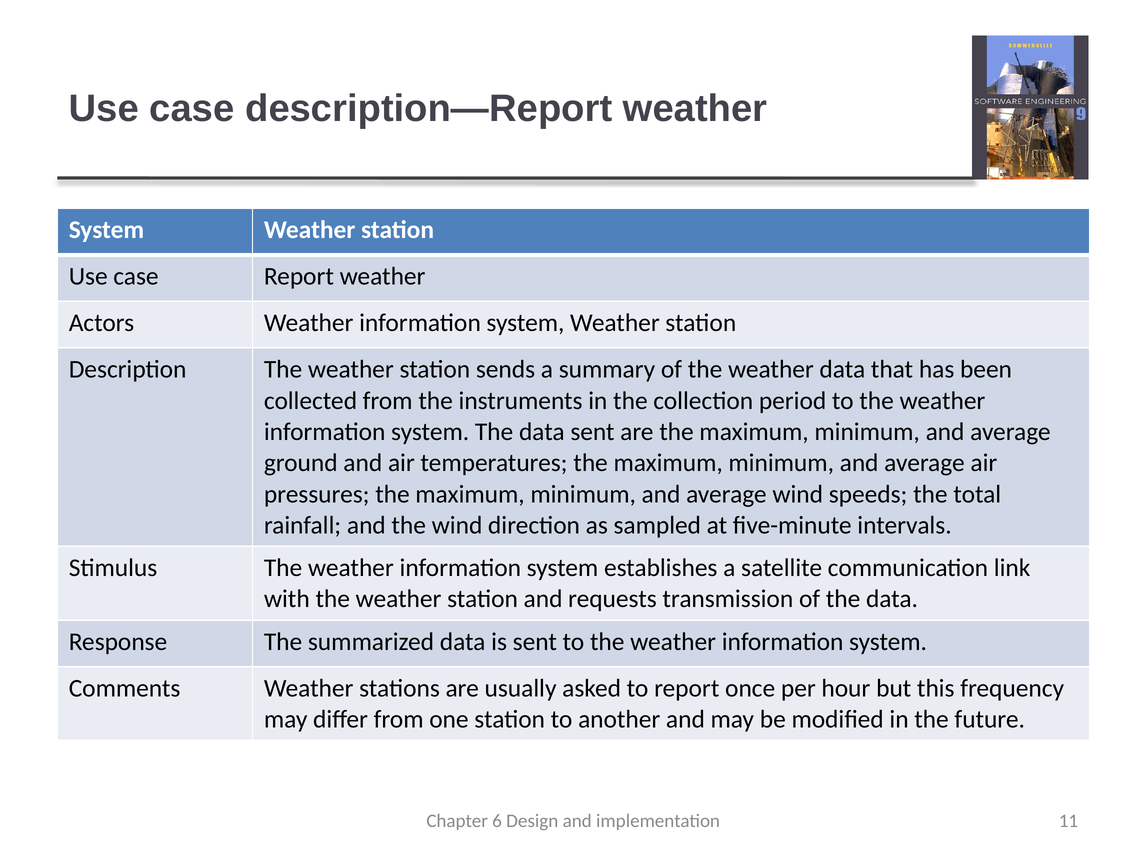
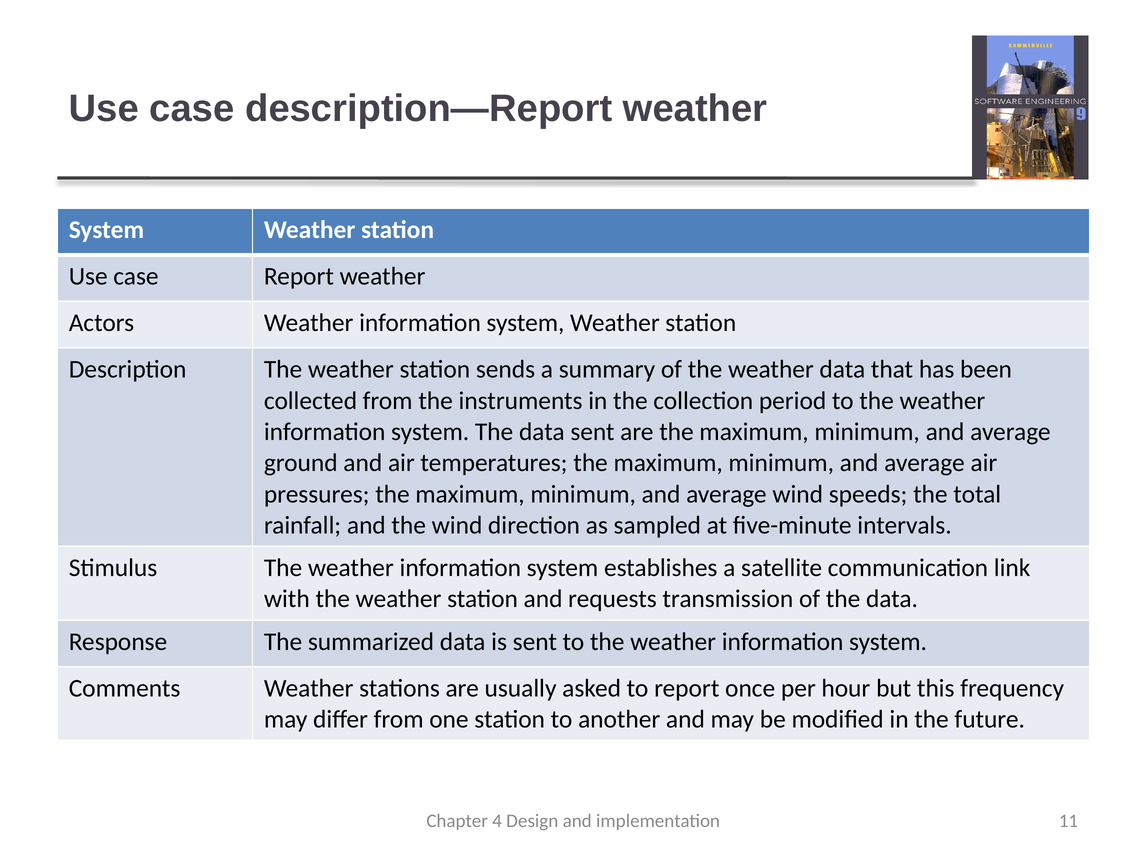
6: 6 -> 4 (497, 821)
